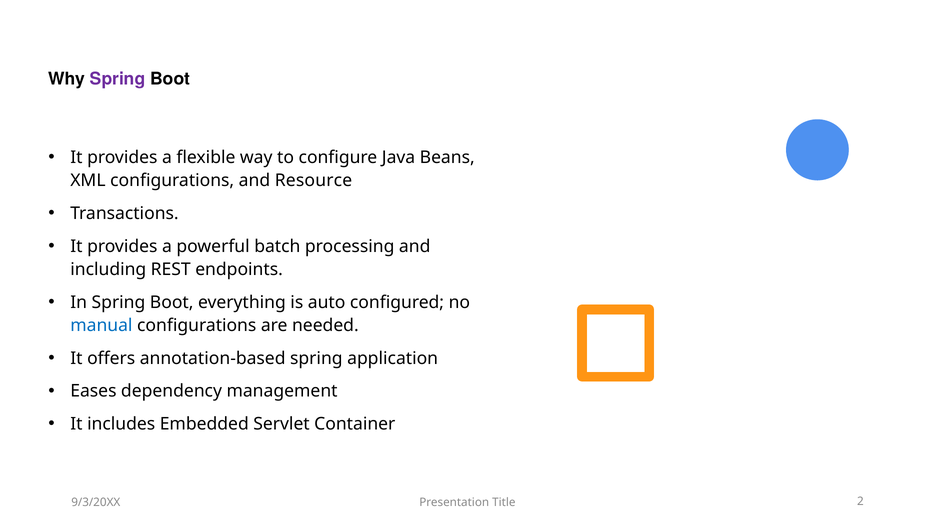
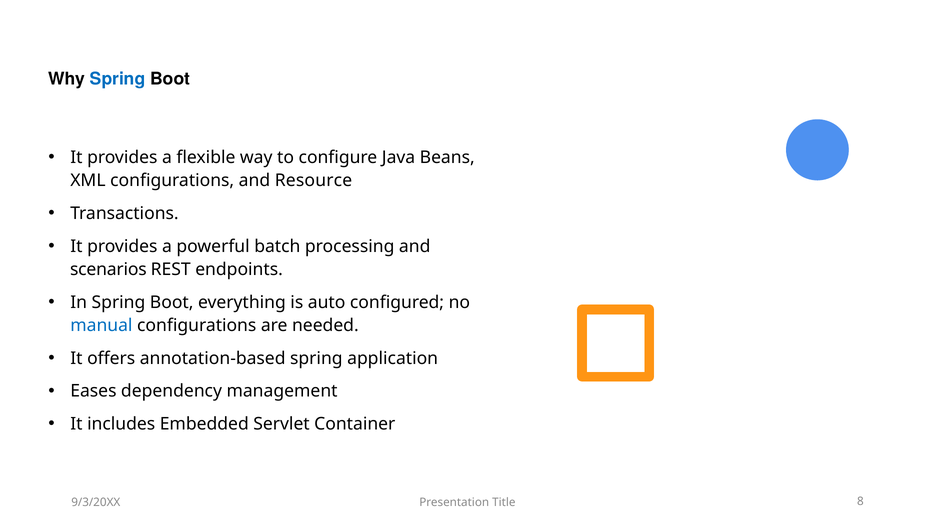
Spring colour: purple -> blue (118, 79)
including: including -> scenarios (108, 269)
2: 2 -> 8 (860, 501)
